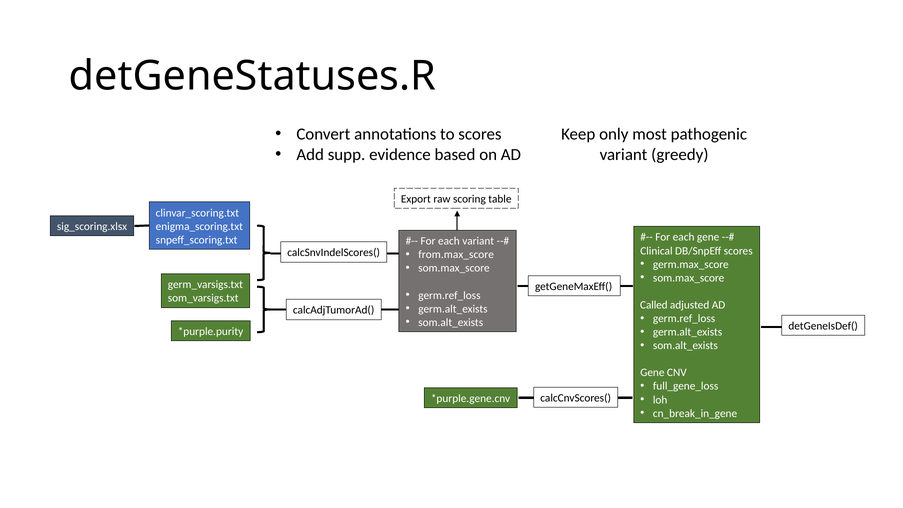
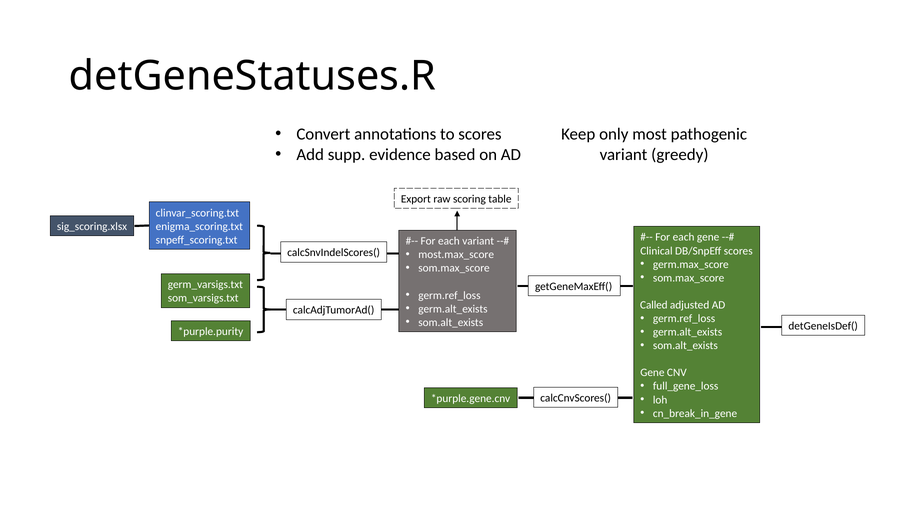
from.max_score: from.max_score -> most.max_score (456, 255)
